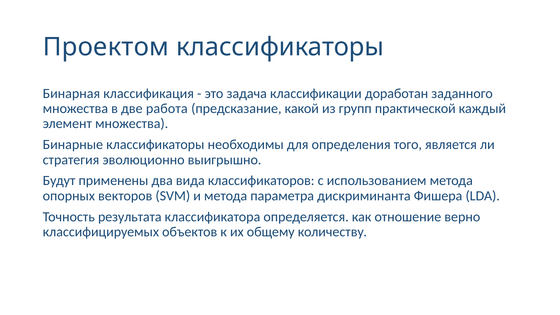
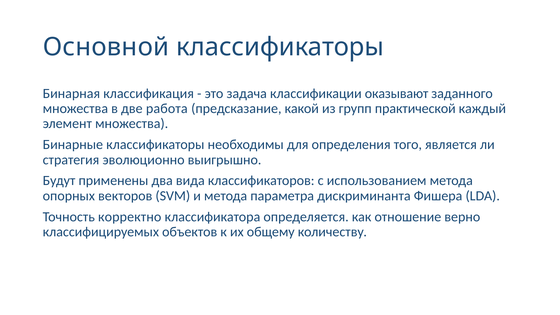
Проектом: Проектом -> Основной (106, 47)
доработан: доработан -> оказывают (397, 93)
результата: результата -> корректно (130, 217)
